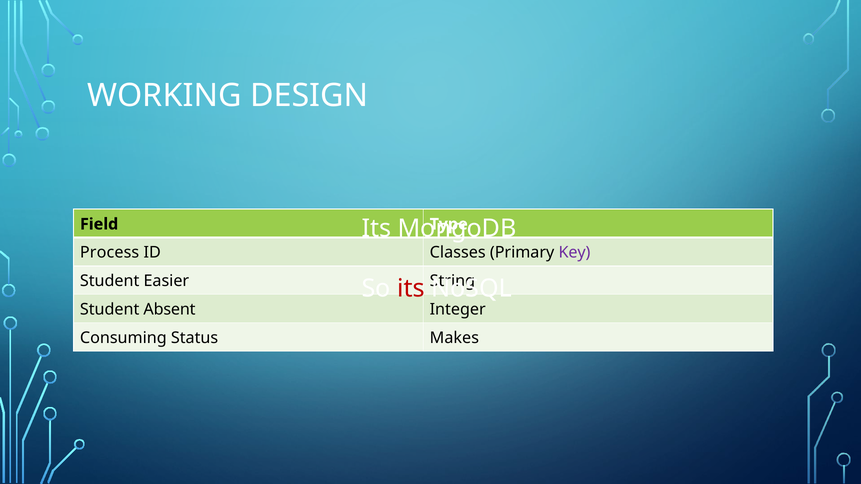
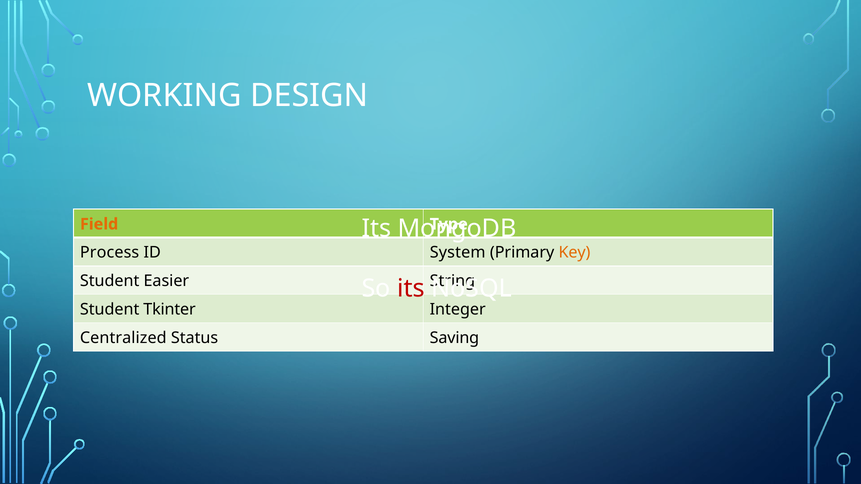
Field colour: black -> orange (99, 224)
Classes: Classes -> System (458, 253)
Key colour: purple -> orange (575, 253)
Absent: Absent -> Tkinter (170, 310)
Consuming: Consuming -> Centralized (123, 338)
Makes: Makes -> Saving (454, 338)
